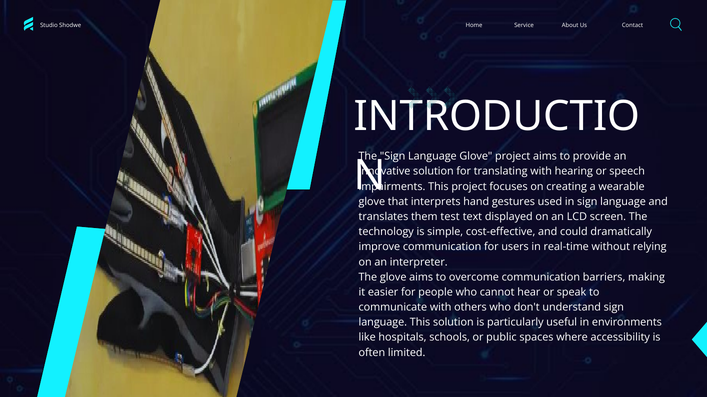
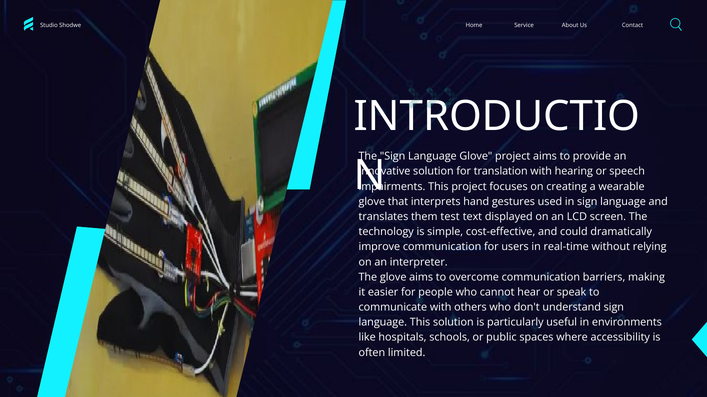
translating: translating -> translation (501, 172)
